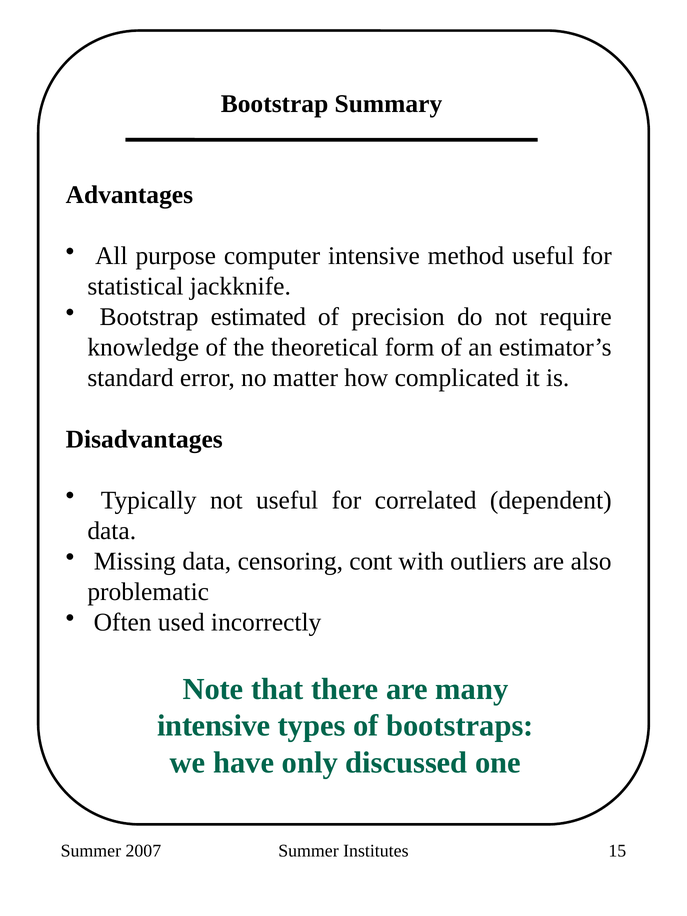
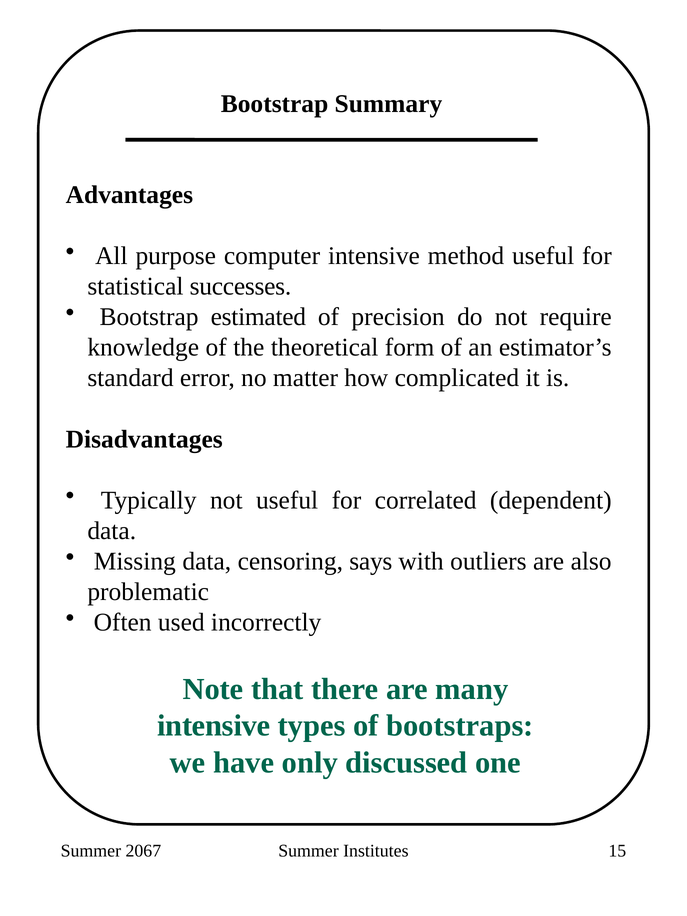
jackknife: jackknife -> successes (240, 286)
cont: cont -> says (371, 561)
2007: 2007 -> 2067 (143, 851)
